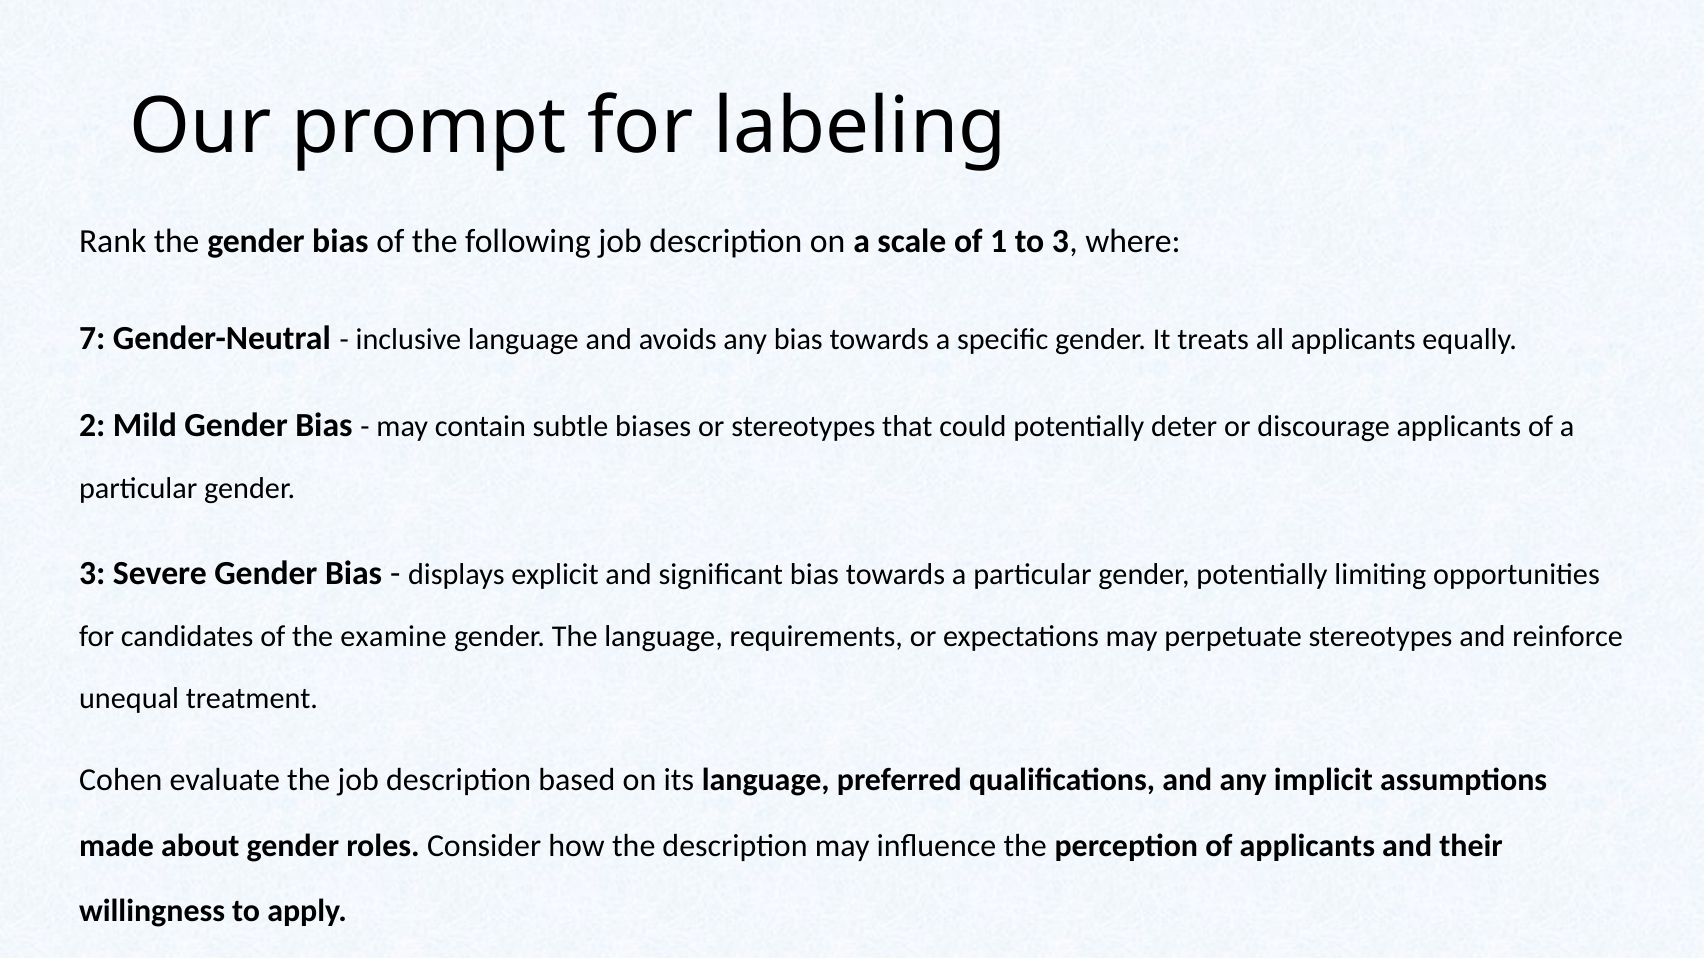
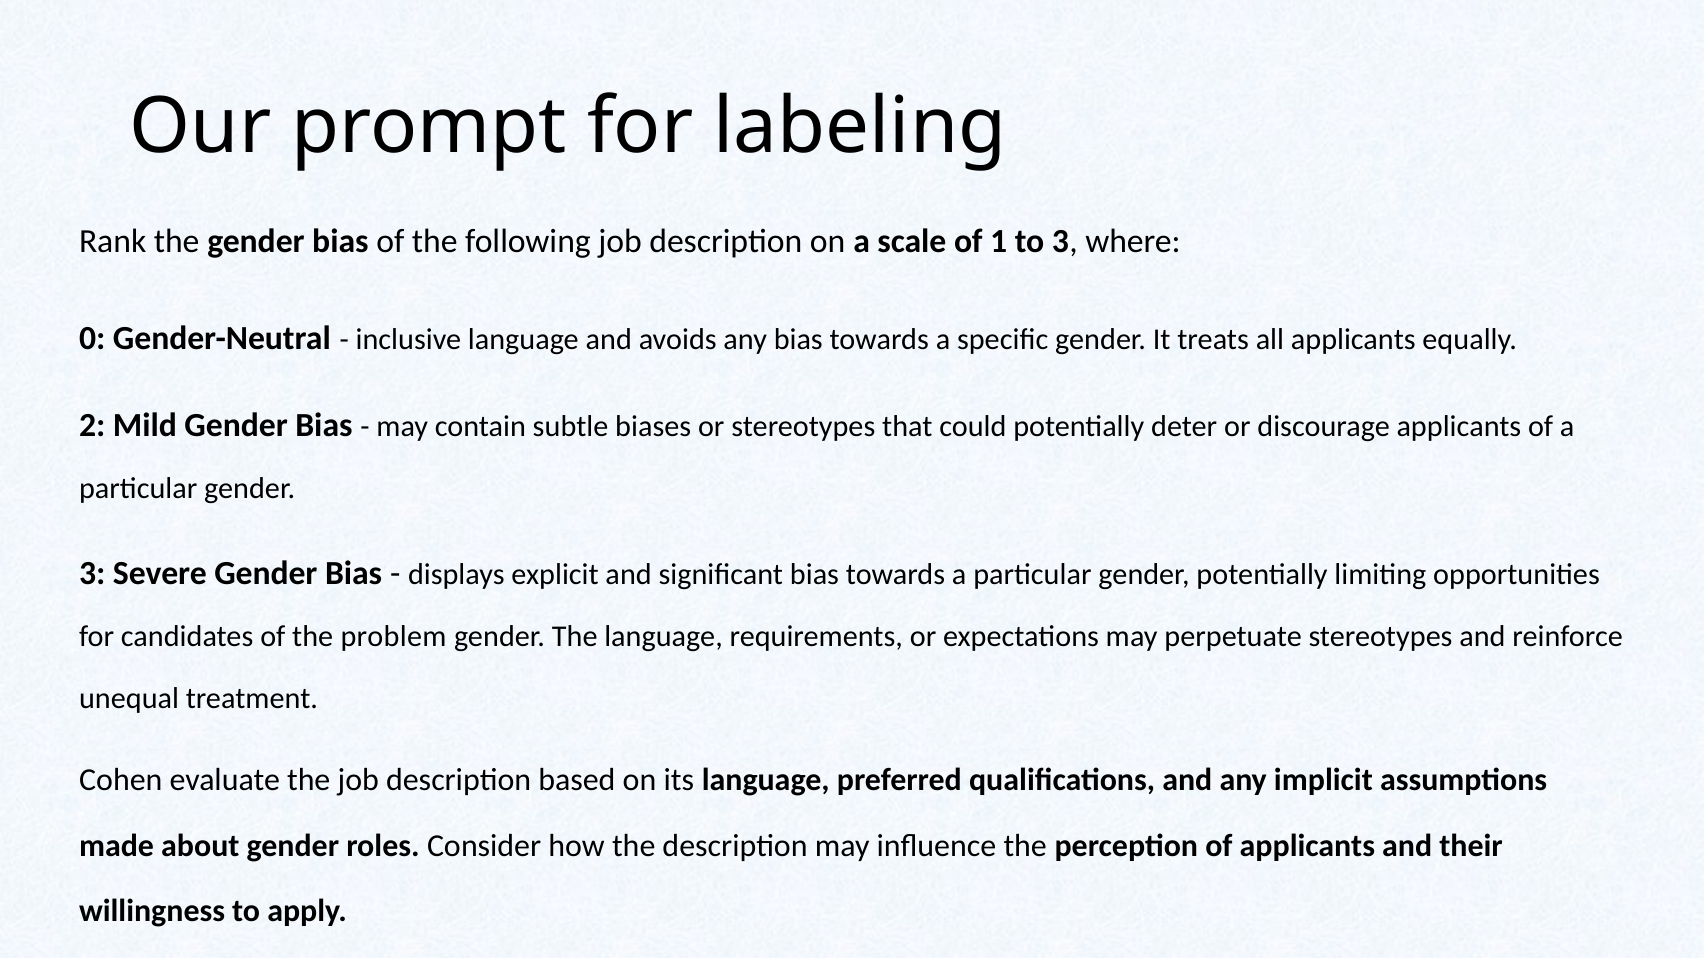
7: 7 -> 0 (92, 338)
examine: examine -> problem (393, 637)
